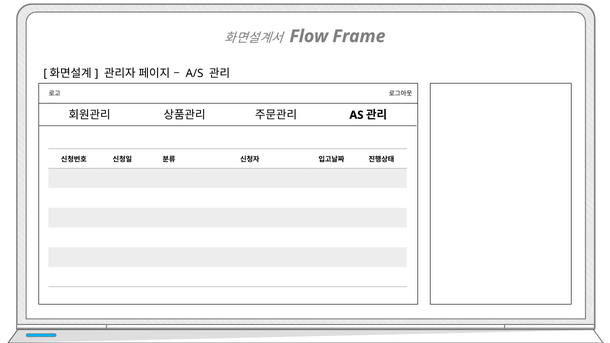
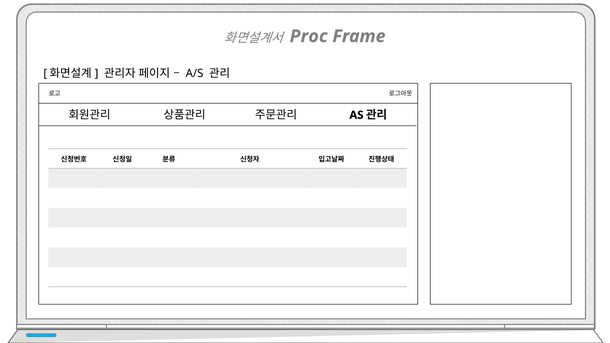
Flow: Flow -> Proc (309, 36)
